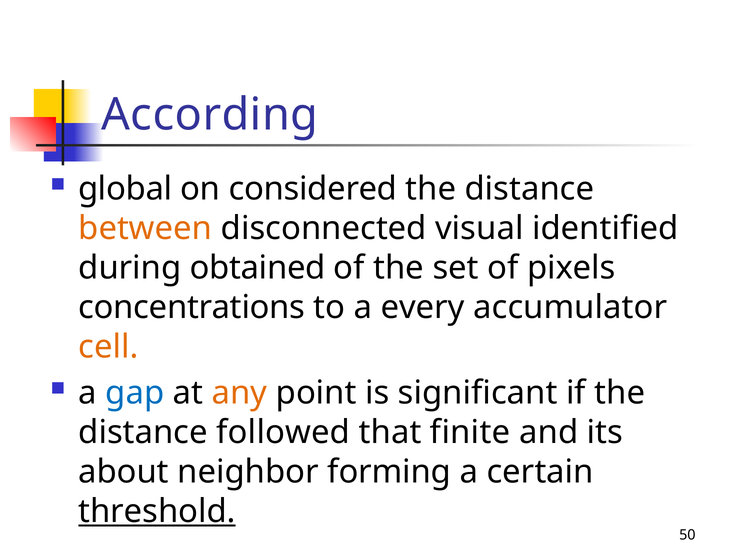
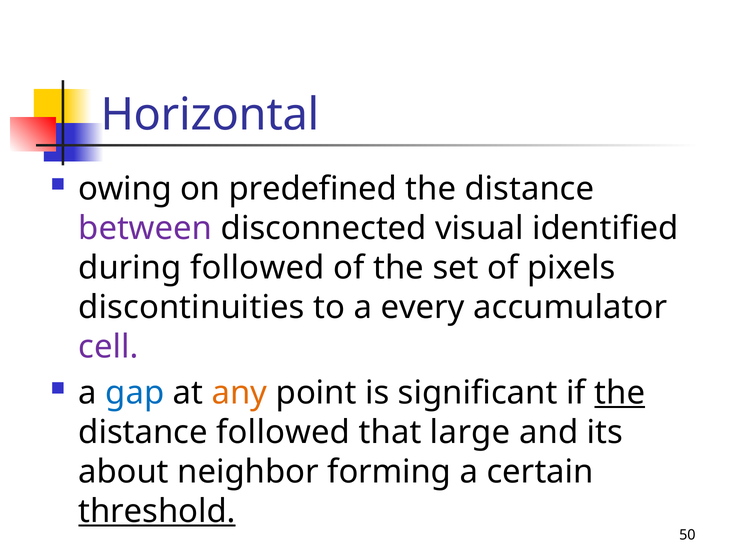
According: According -> Horizontal (210, 115)
global: global -> owing (125, 189)
considered: considered -> predefined (313, 189)
between colour: orange -> purple (145, 229)
during obtained: obtained -> followed (257, 268)
concentrations: concentrations -> discontinuities (191, 307)
cell colour: orange -> purple (108, 347)
the underline: none -> present (620, 393)
finite: finite -> large (470, 432)
